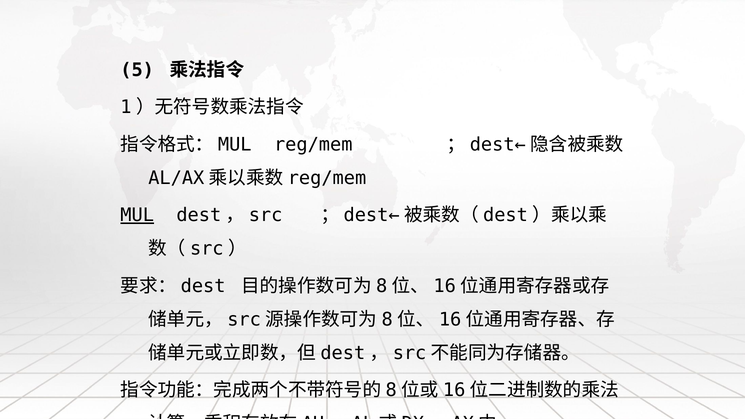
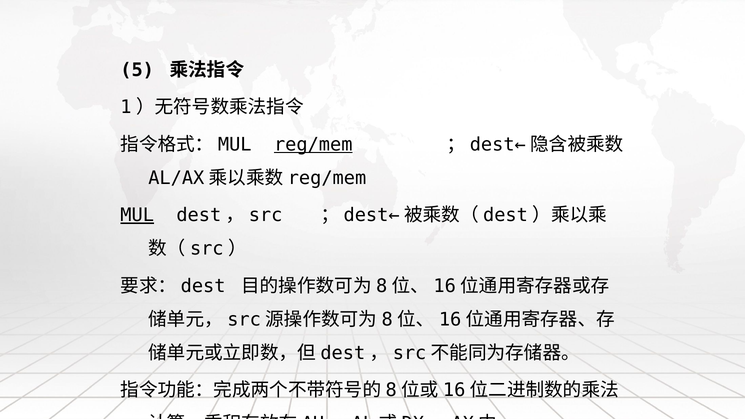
reg/mem underline: none -> present (313, 145)
